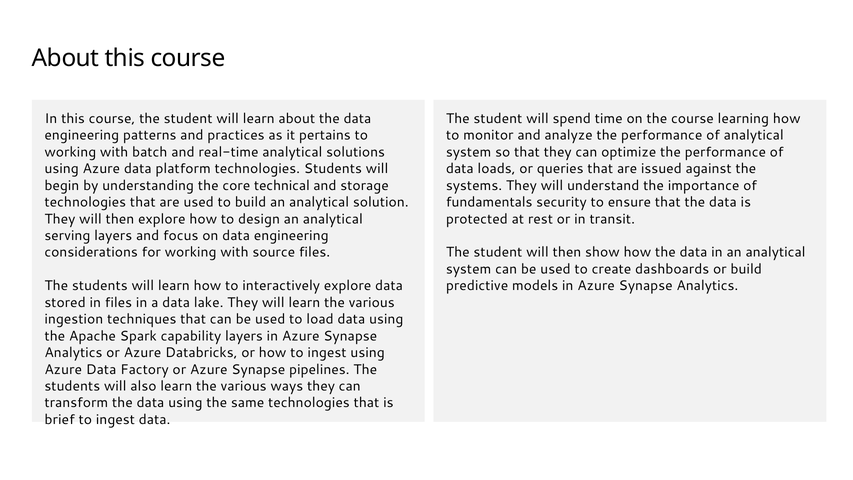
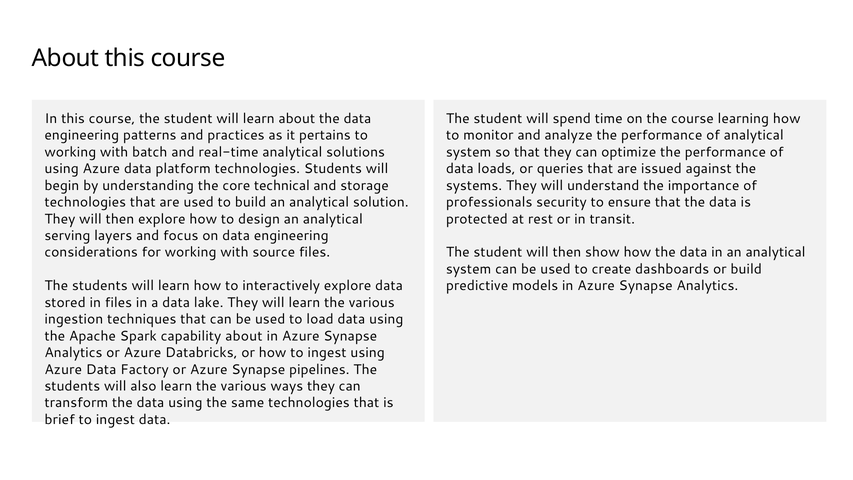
fundamentals: fundamentals -> professionals (489, 202)
capability layers: layers -> about (244, 336)
